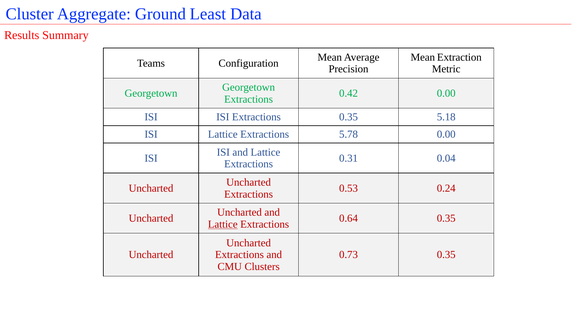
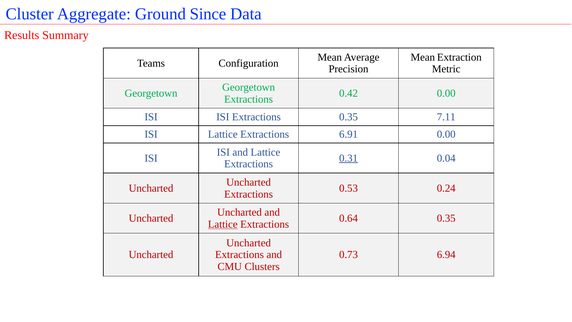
Least: Least -> Since (208, 14)
5.18: 5.18 -> 7.11 (446, 117)
5.78: 5.78 -> 6.91 (349, 134)
0.31 underline: none -> present (349, 158)
0.73 0.35: 0.35 -> 6.94 (446, 255)
